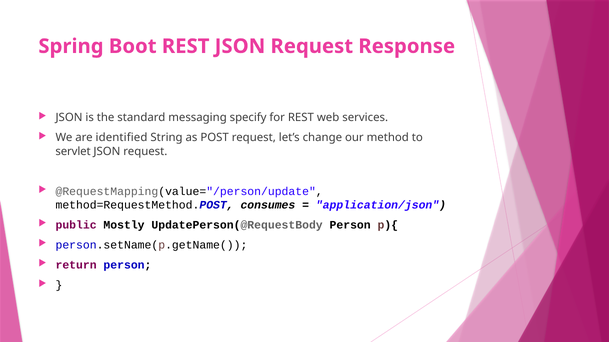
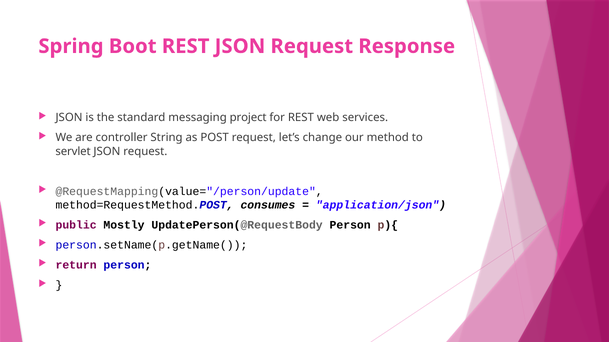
specify: specify -> project (248, 118)
identified: identified -> controller (122, 138)
